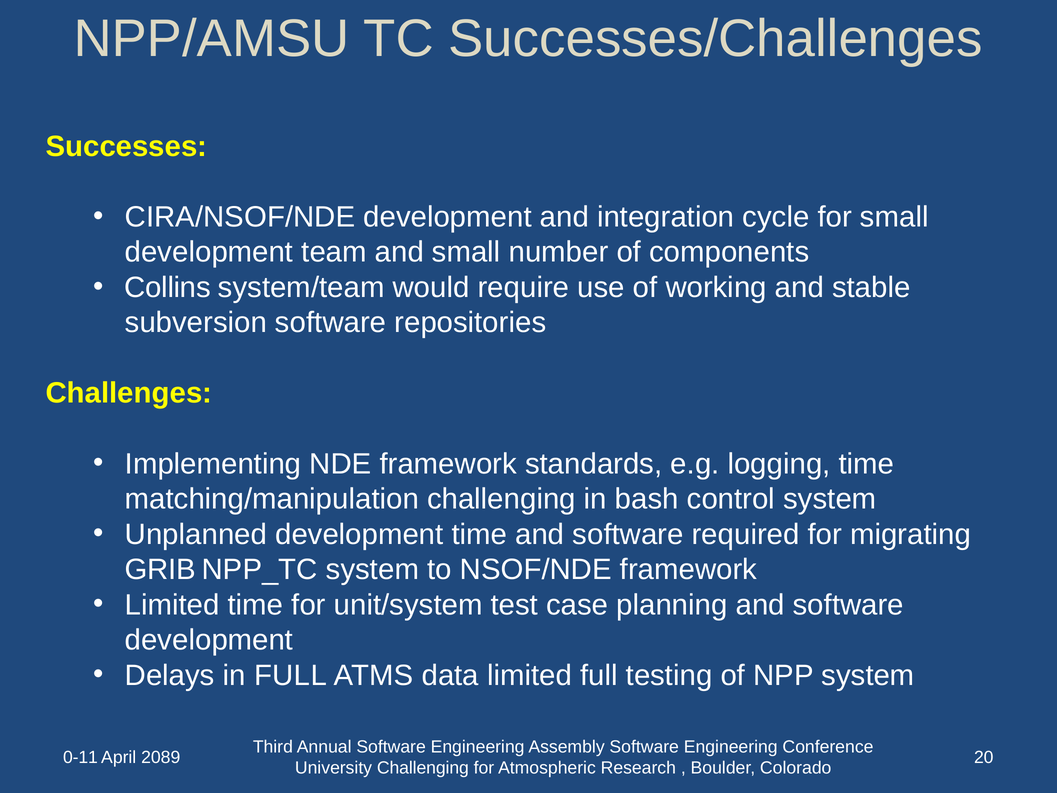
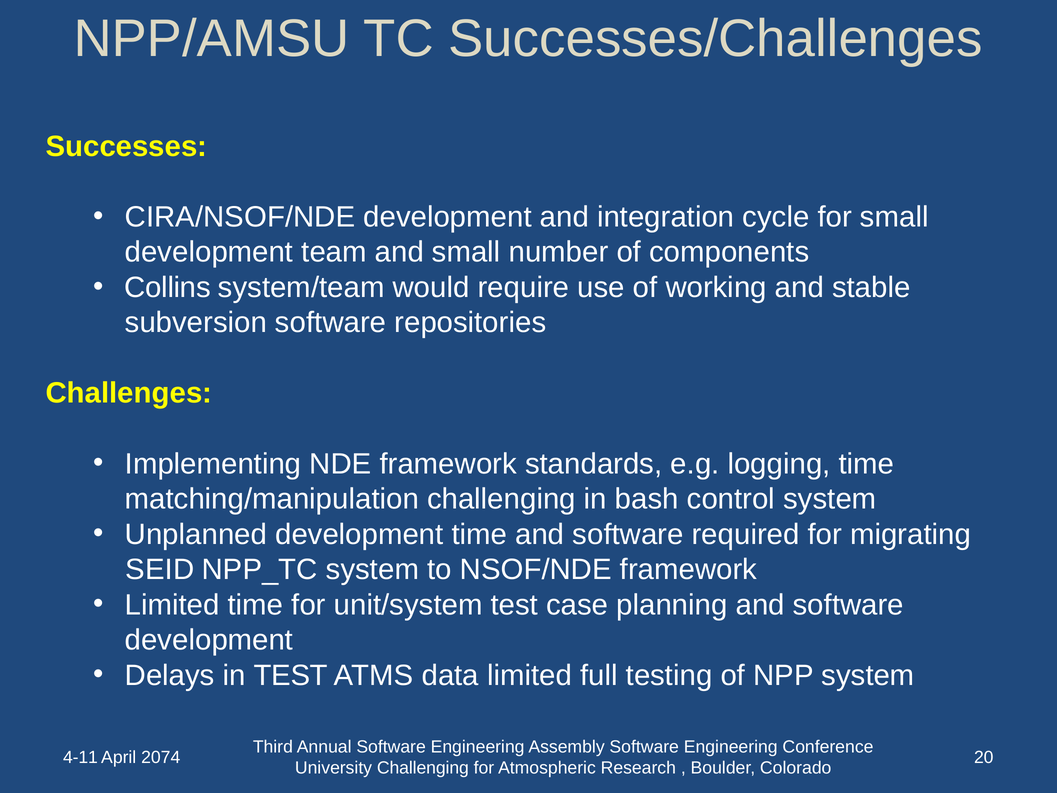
GRIB: GRIB -> SEID (160, 569)
in FULL: FULL -> TEST (291, 675)
0-11: 0-11 -> 4-11 (80, 757)
2089: 2089 -> 2074 (161, 757)
